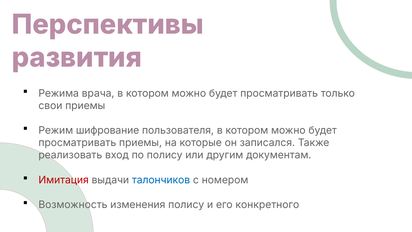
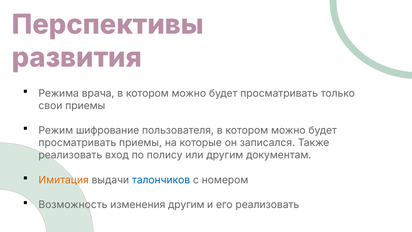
Имитация colour: red -> orange (64, 180)
изменения полису: полису -> другим (186, 205)
его конкретного: конкретного -> реализовать (267, 205)
